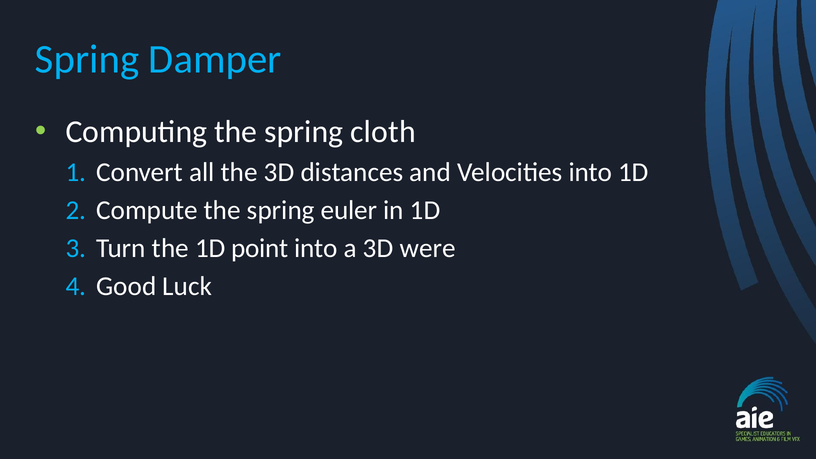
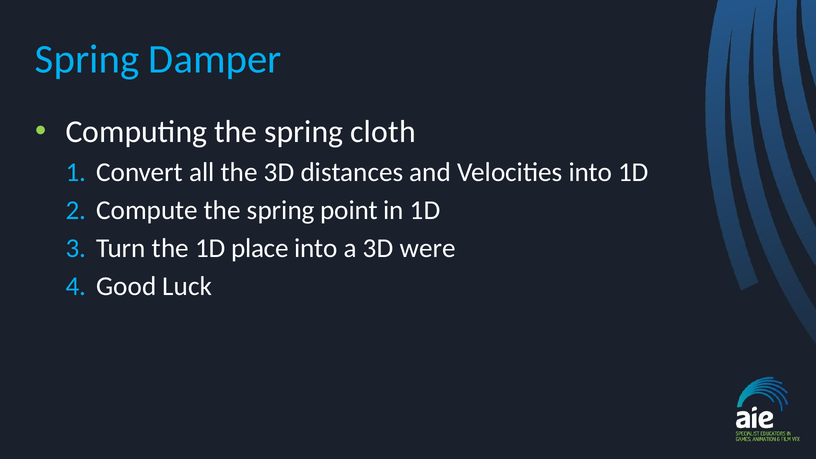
euler: euler -> point (349, 210)
point: point -> place (260, 248)
